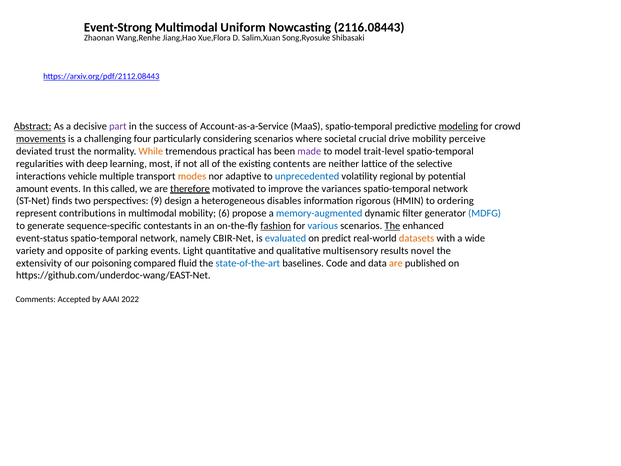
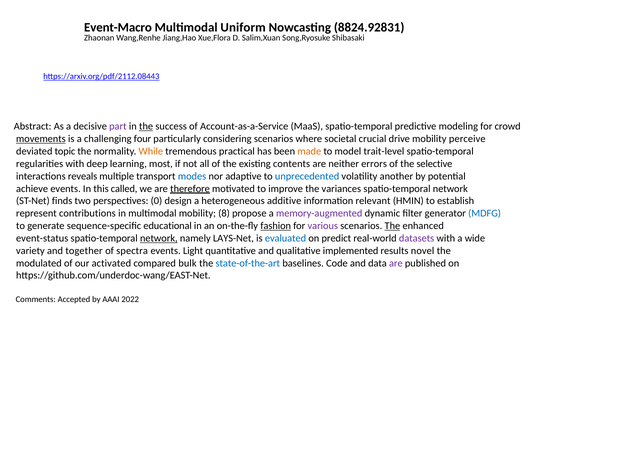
Event-Strong: Event-Strong -> Event-Macro (118, 27)
2116.08443: 2116.08443 -> 8824.92831 (369, 27)
Abstract underline: present -> none (33, 126)
the underline: none -> present (146, 126)
modeling underline: present -> none (458, 126)
trust: trust -> topic (65, 151)
made colour: purple -> orange (309, 151)
lattice: lattice -> errors (374, 164)
vehicle: vehicle -> reveals (83, 176)
modes colour: orange -> blue (192, 176)
regional: regional -> another (396, 176)
amount: amount -> achieve (32, 188)
9: 9 -> 0 (156, 201)
disables: disables -> additive (284, 201)
rigorous: rigorous -> relevant (373, 201)
ordering: ordering -> establish (456, 201)
6: 6 -> 8 (224, 213)
memory-augmented colour: blue -> purple (319, 213)
contestants: contestants -> educational (168, 226)
various colour: blue -> purple (323, 226)
network underline: none -> present (159, 238)
CBIR-Net: CBIR-Net -> LAYS-Net (233, 238)
datasets colour: orange -> purple (417, 238)
opposite: opposite -> together (84, 251)
parking: parking -> spectra (132, 251)
multisensory: multisensory -> implemented (351, 251)
extensivity: extensivity -> modulated (39, 263)
poisoning: poisoning -> activated (111, 263)
fluid: fluid -> bulk (188, 263)
are colour: orange -> purple (396, 263)
